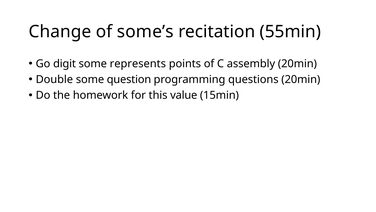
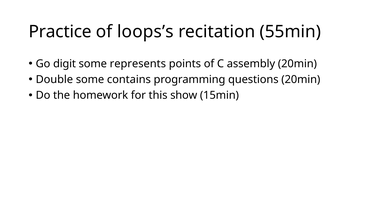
Change: Change -> Practice (60, 32)
some’s: some’s -> loops’s (145, 32)
question: question -> contains (129, 79)
value: value -> show (184, 95)
